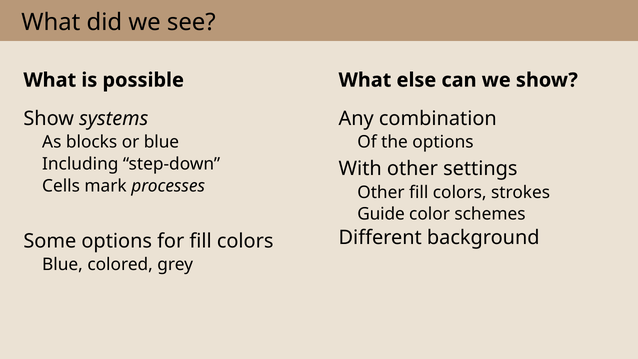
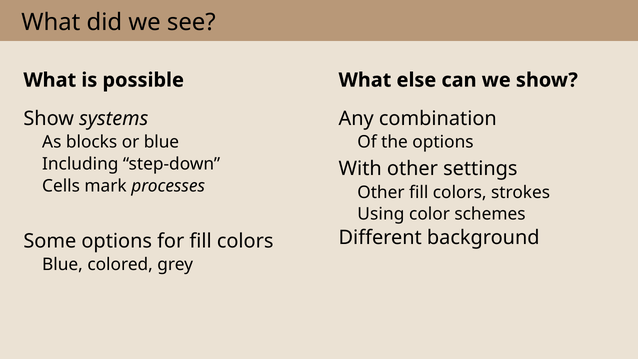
Guide: Guide -> Using (381, 214)
